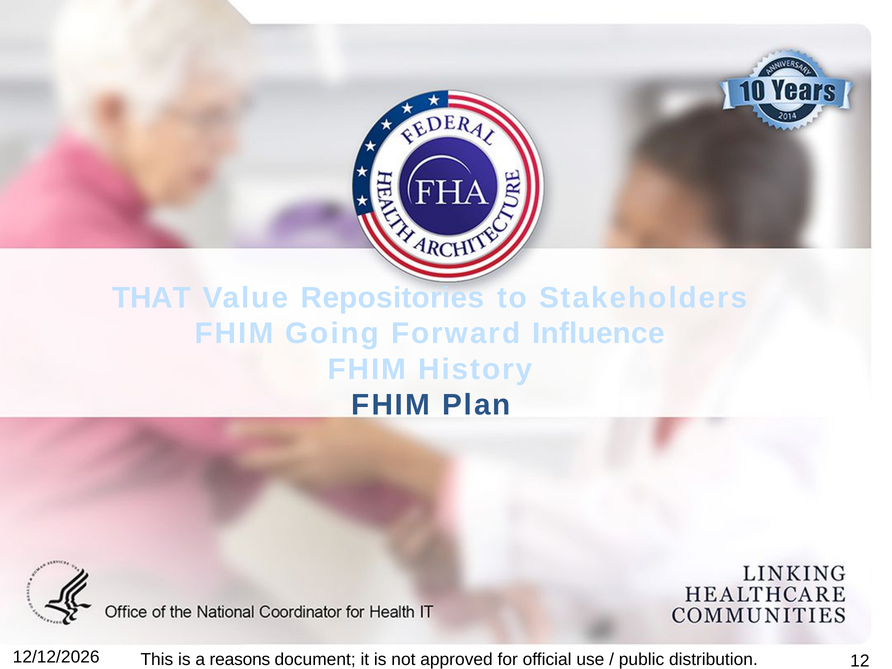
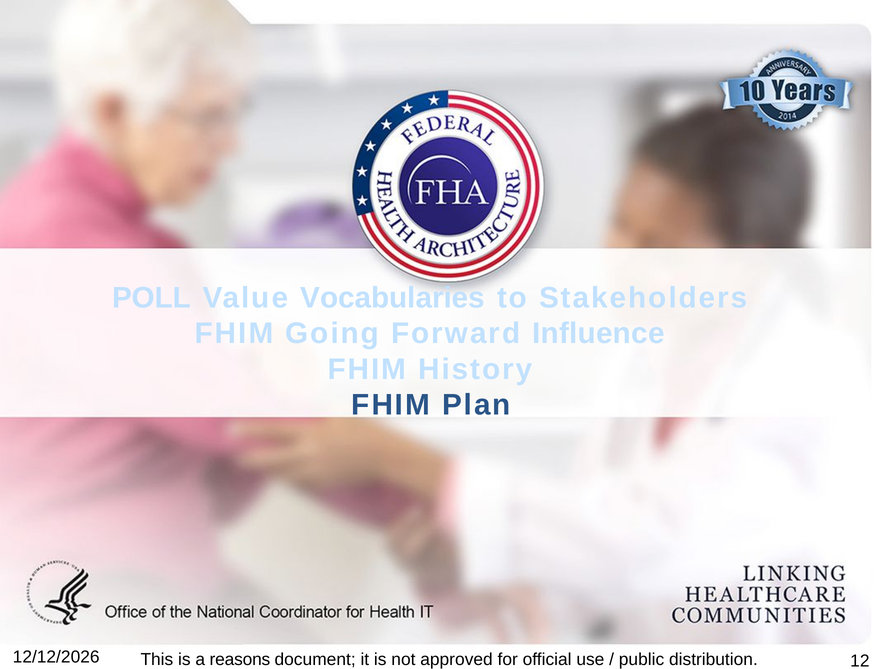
THAT: THAT -> POLL (151, 298)
Repositories: Repositories -> Vocabularies (393, 298)
